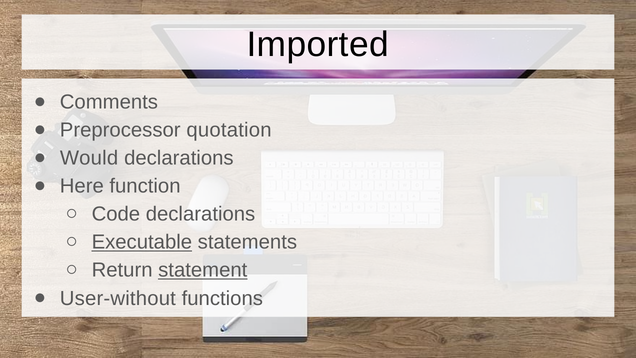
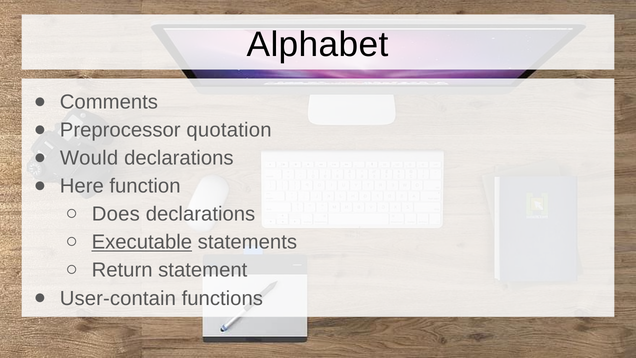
Imported: Imported -> Alphabet (318, 44)
Code: Code -> Does (116, 214)
statement underline: present -> none (203, 270)
User-without: User-without -> User-contain (118, 298)
